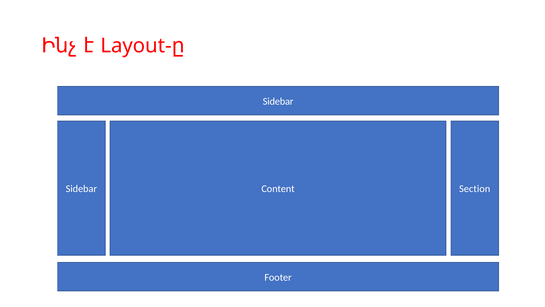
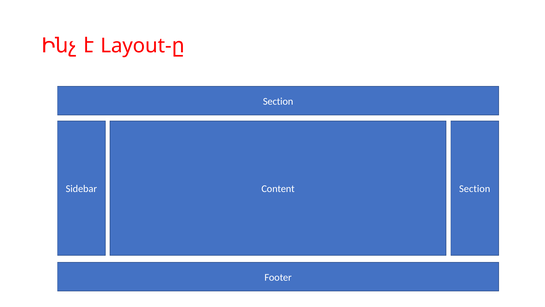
Sidebar: Sidebar -> Section (278, 101)
